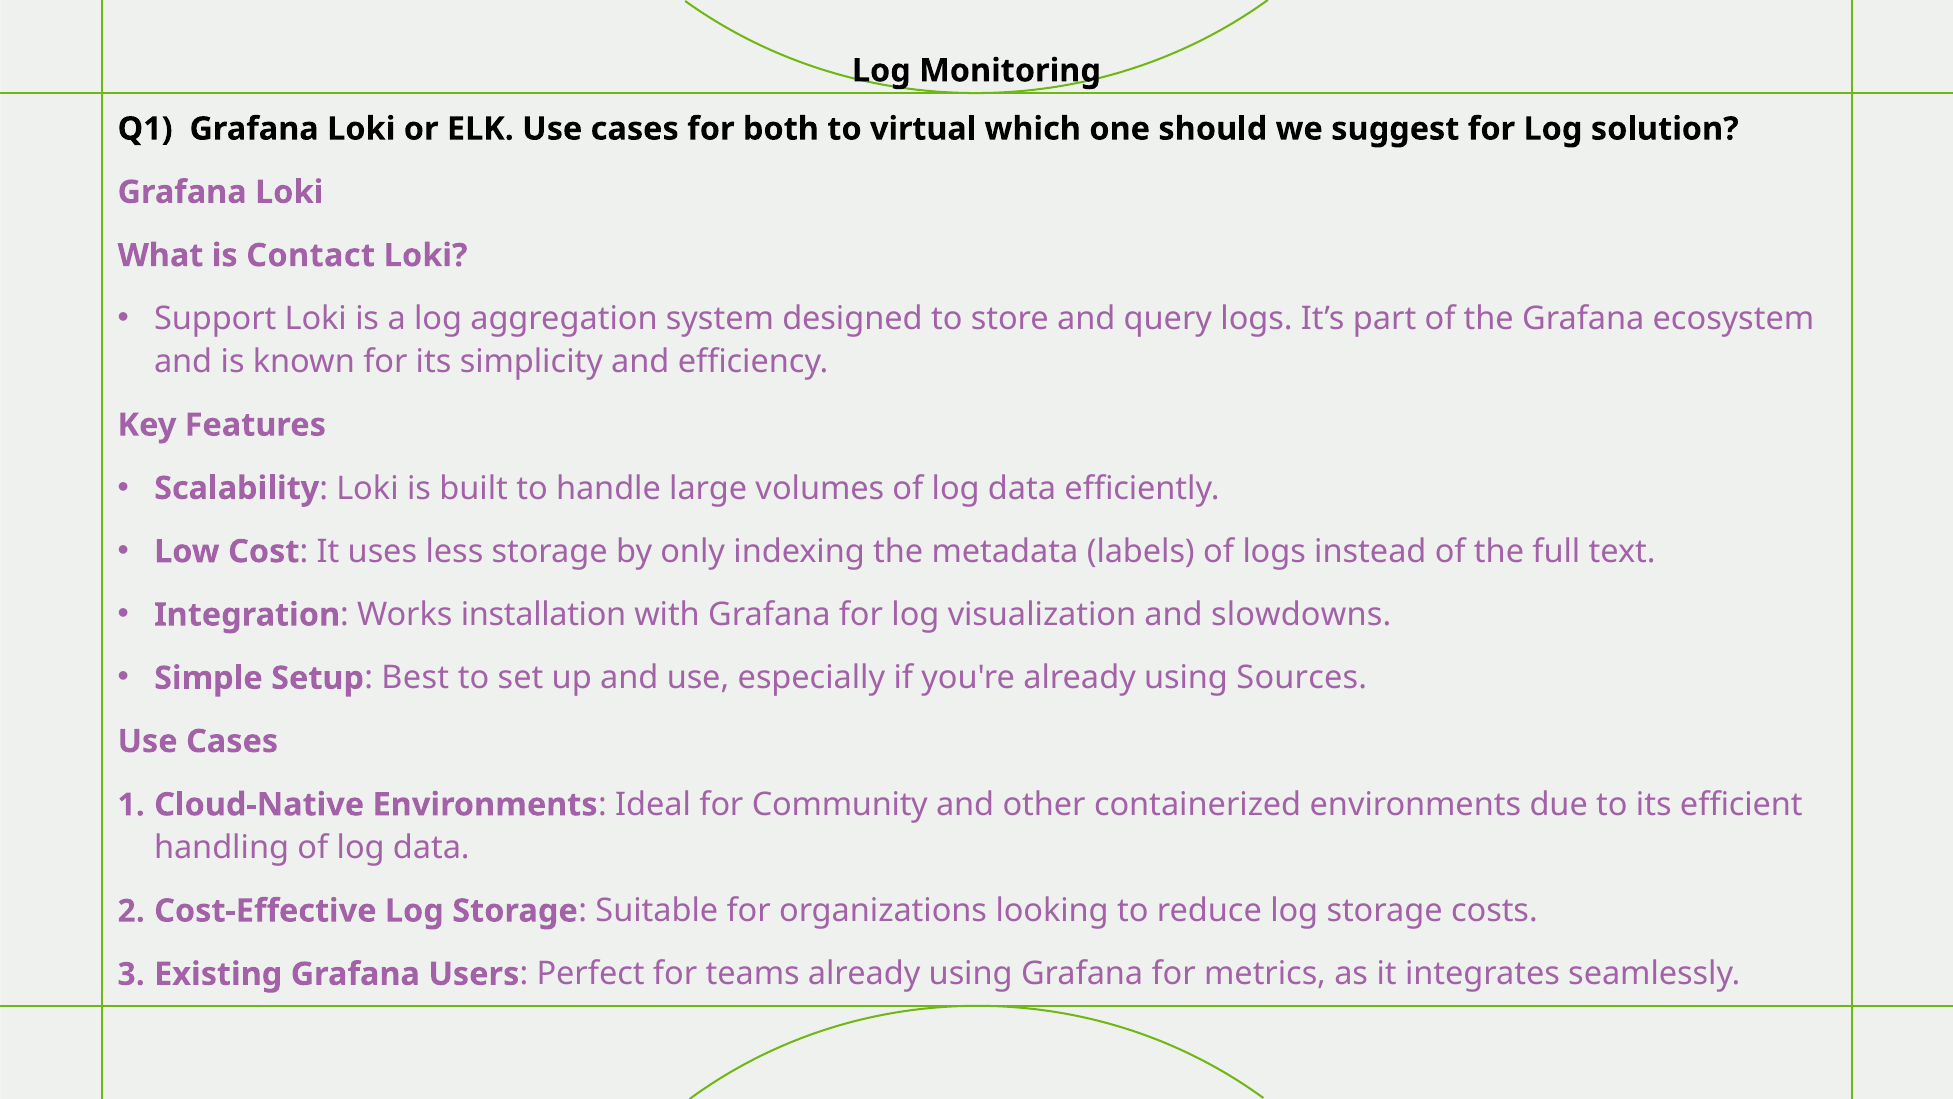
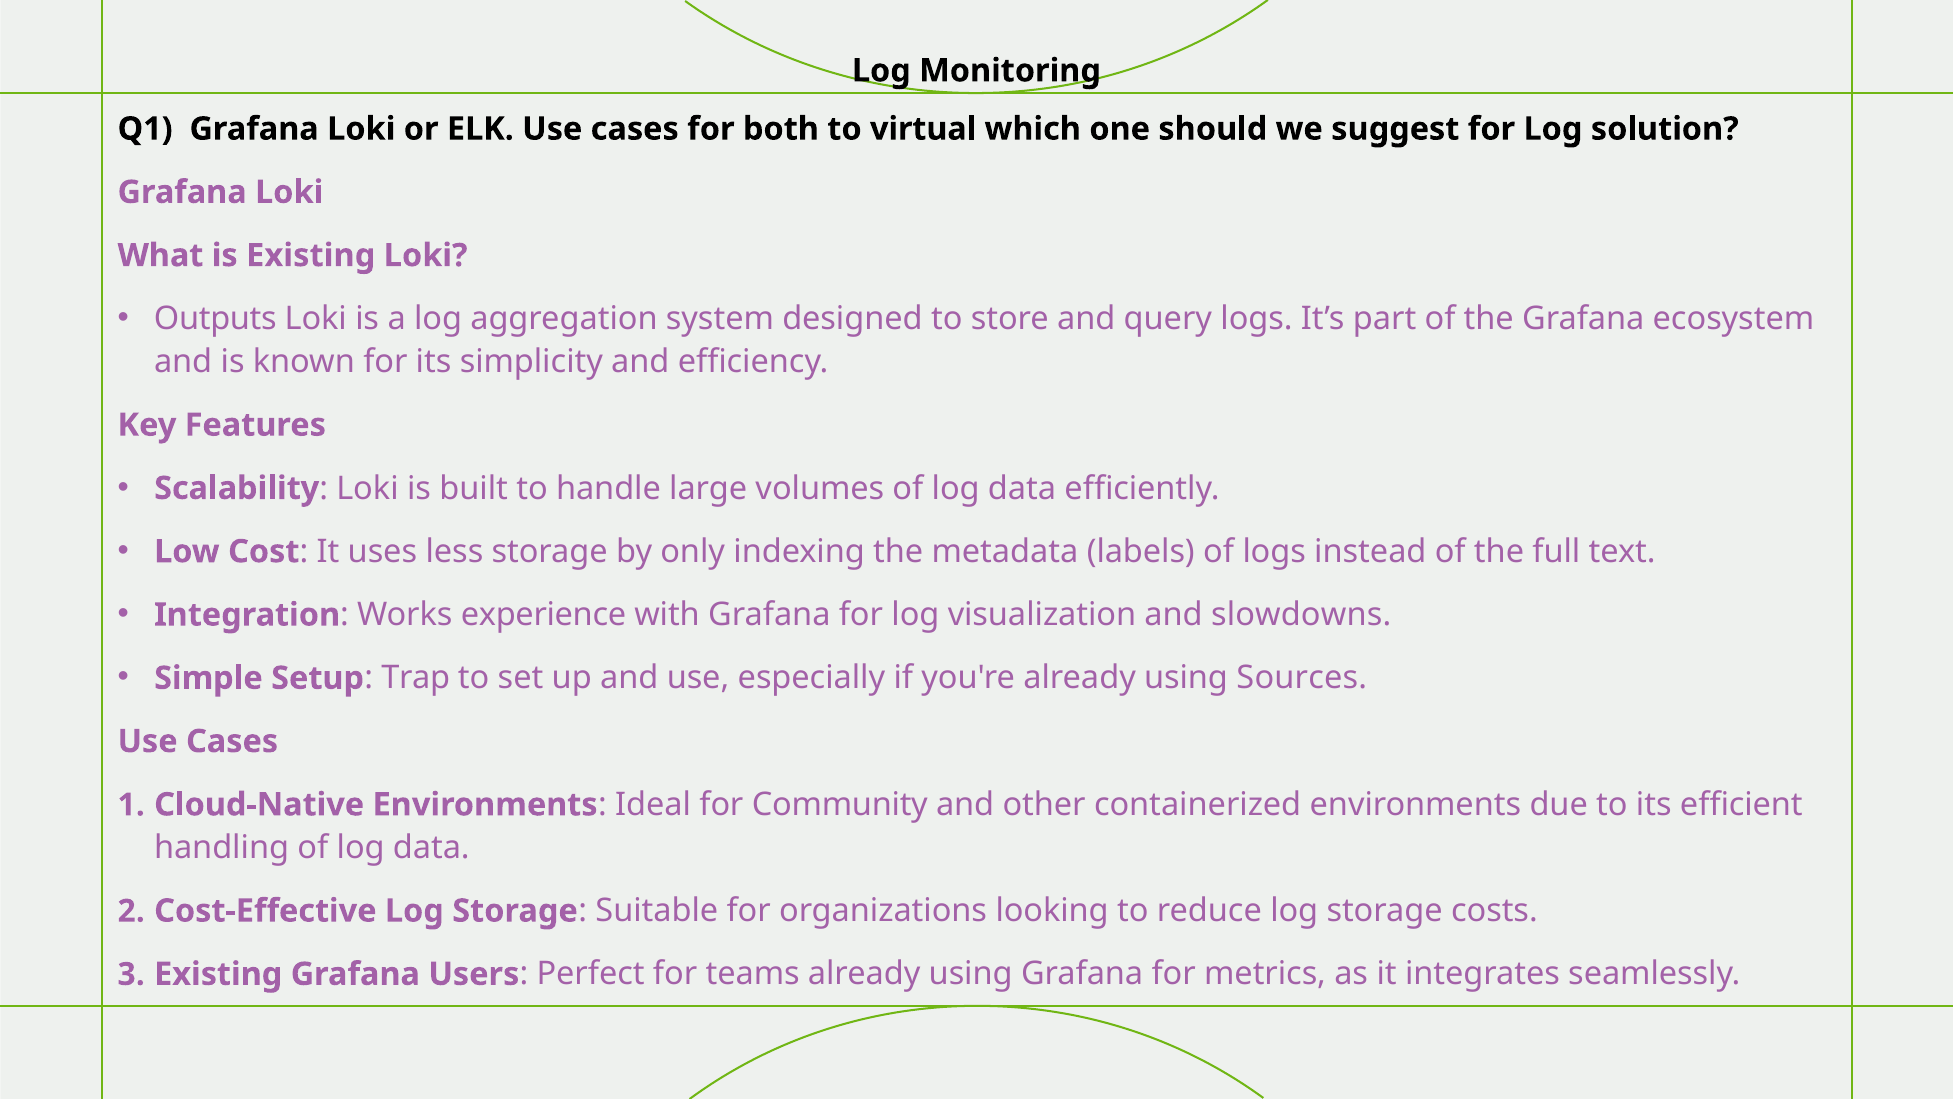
is Contact: Contact -> Existing (311, 255)
Support: Support -> Outputs (215, 319)
installation: installation -> experience (544, 615)
Best: Best -> Trap (416, 678)
